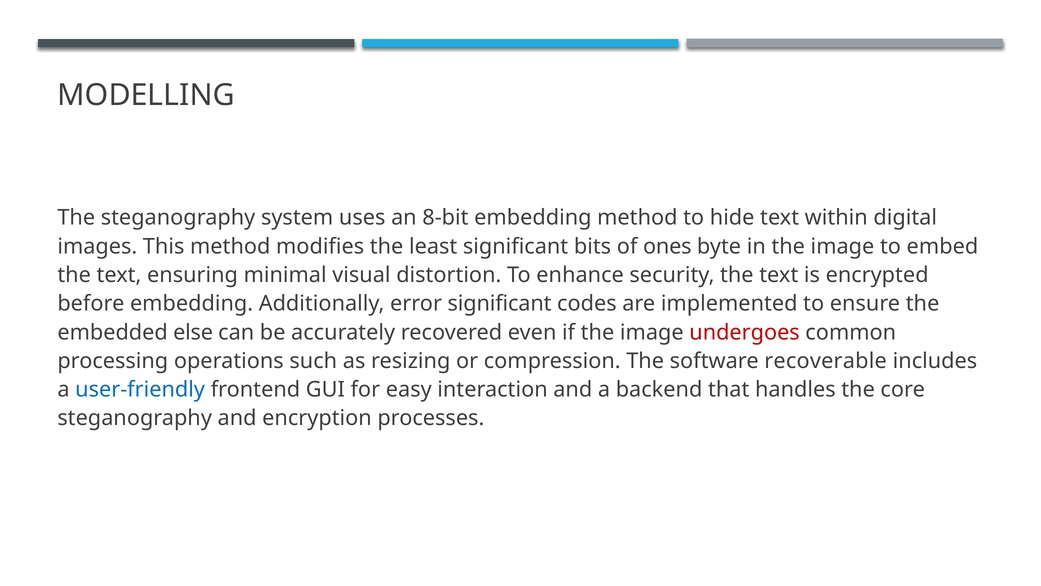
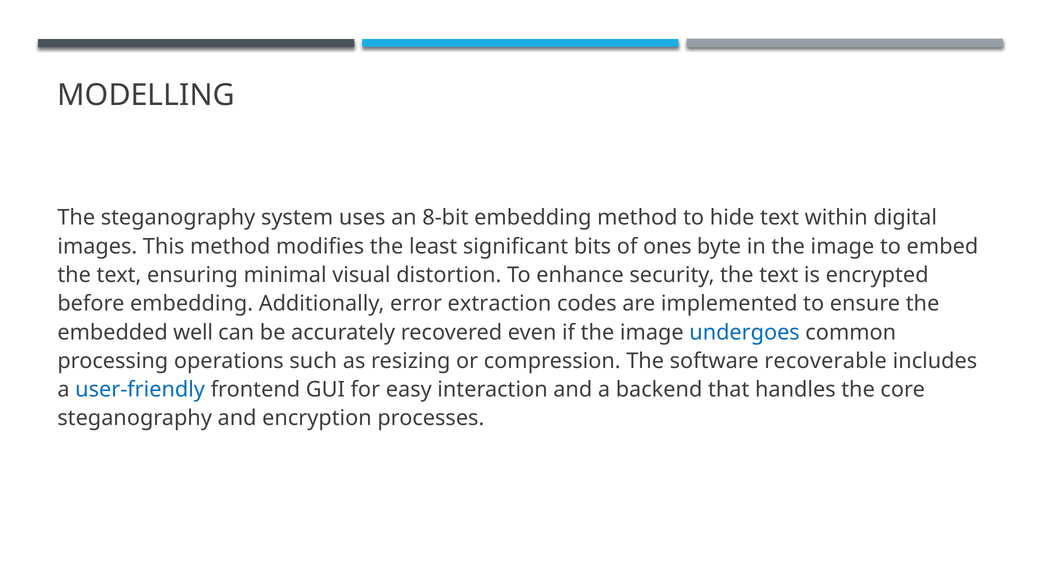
error significant: significant -> extraction (499, 304)
else: else -> well (193, 332)
undergoes colour: red -> blue (745, 332)
